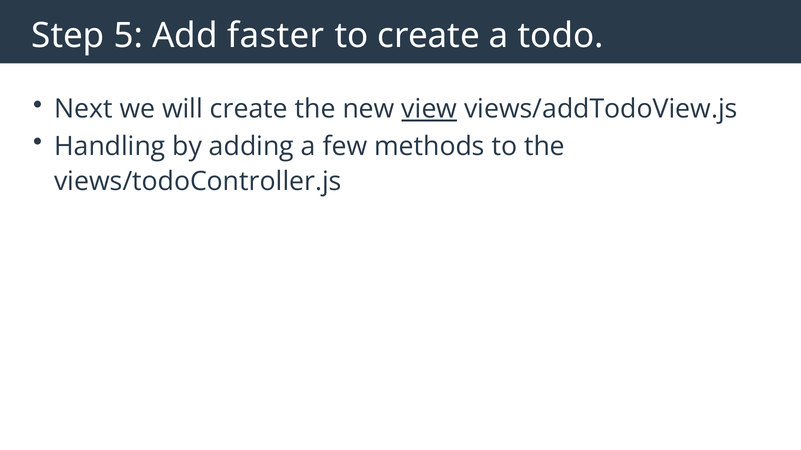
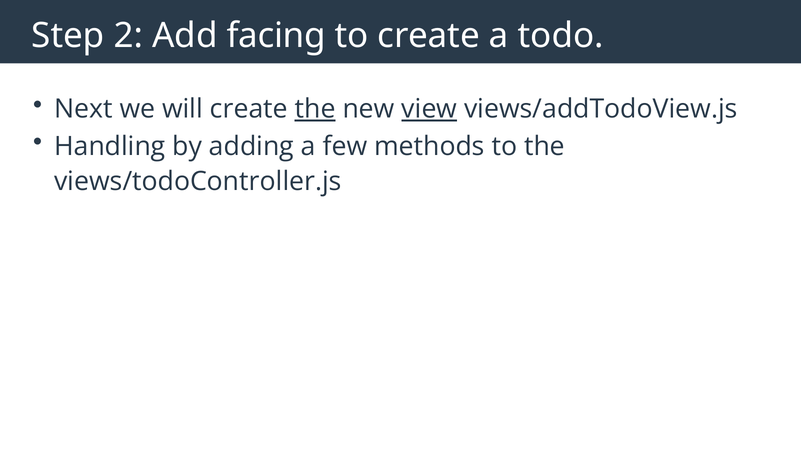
5: 5 -> 2 (128, 36)
faster: faster -> facing (276, 36)
the underline: none -> present (315, 109)
